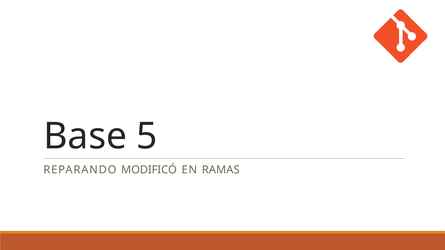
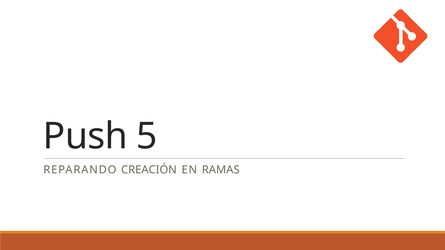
Base: Base -> Push (85, 136)
MODIFICÓ: MODIFICÓ -> CREACIÓN (149, 170)
